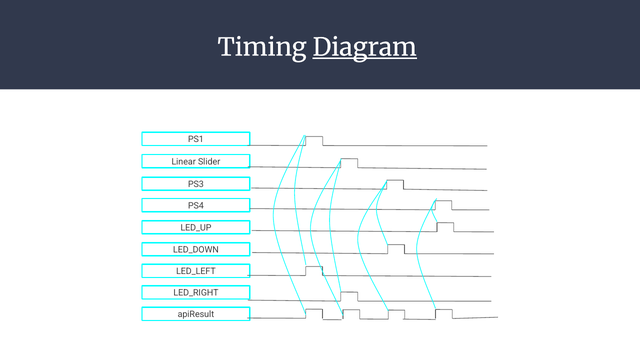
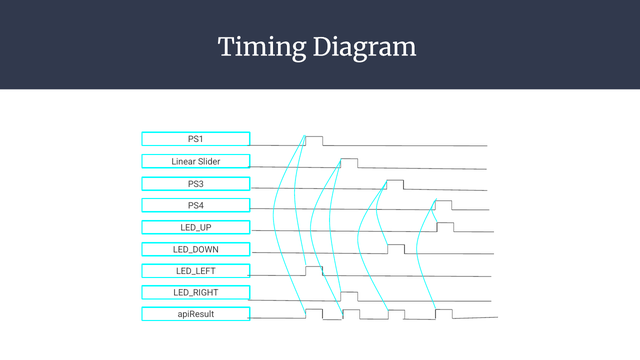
Diagram underline: present -> none (365, 47)
